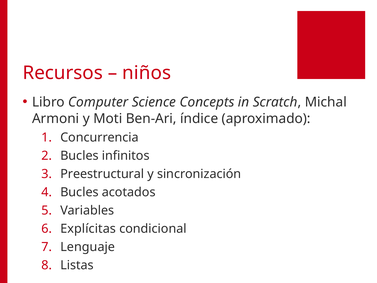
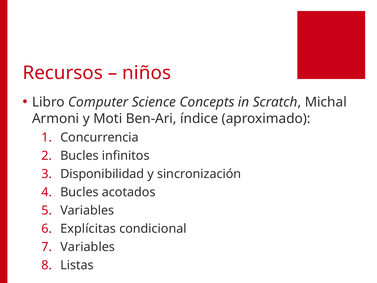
Preestructural: Preestructural -> Disponibilidad (102, 174)
Lenguaje: Lenguaje -> Variables (88, 247)
